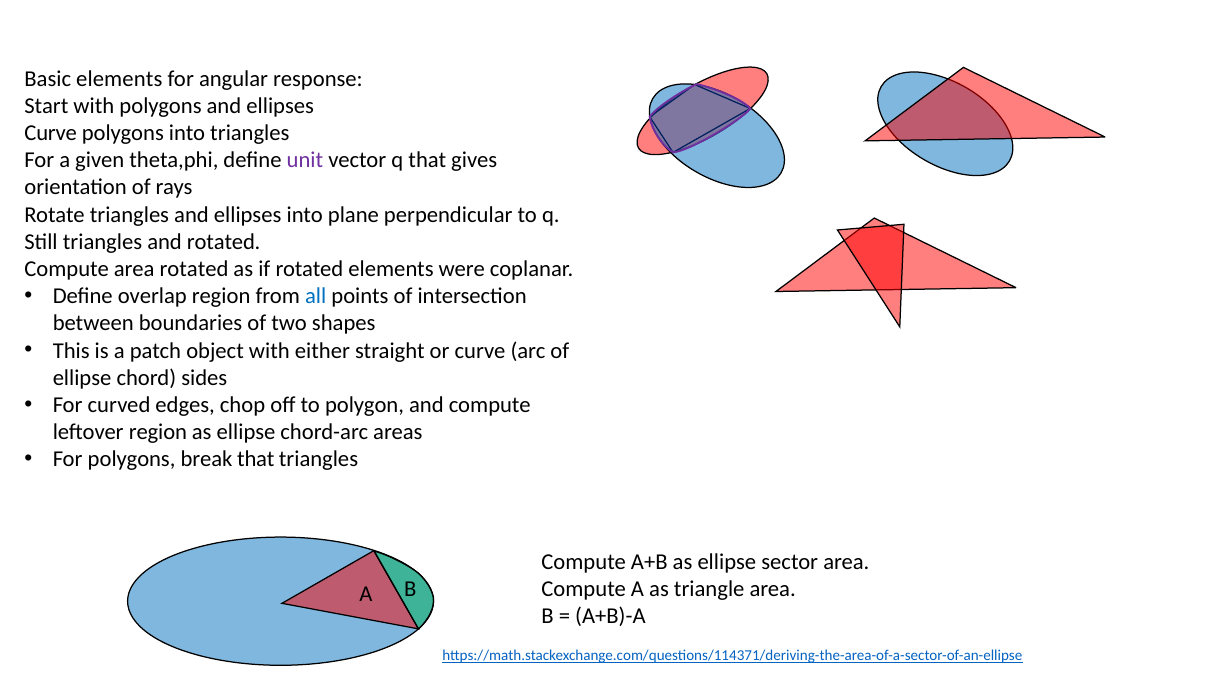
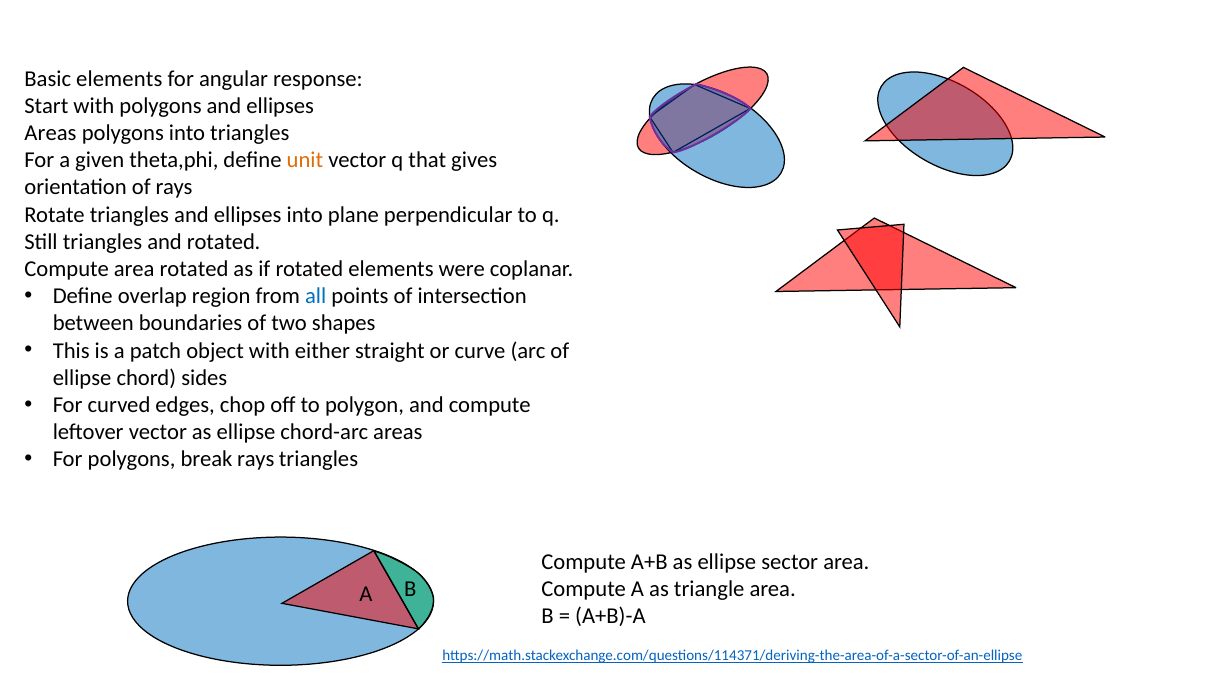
Curve: Curve -> Areas (51, 133)
unit colour: purple -> orange (305, 160)
leftover region: region -> vector (158, 432)
break that: that -> rays (256, 459)
